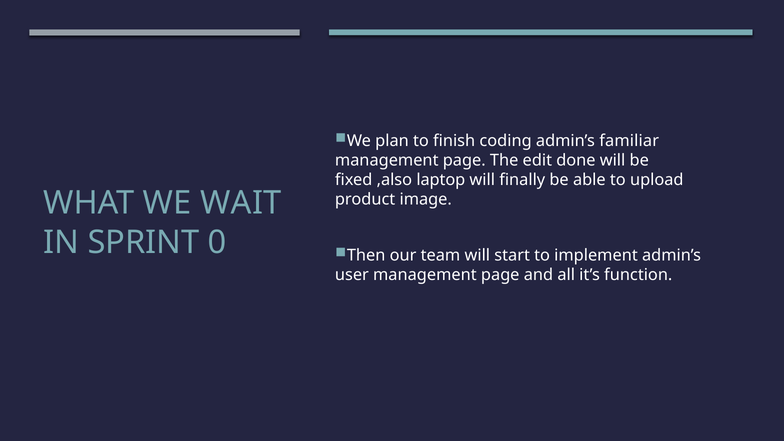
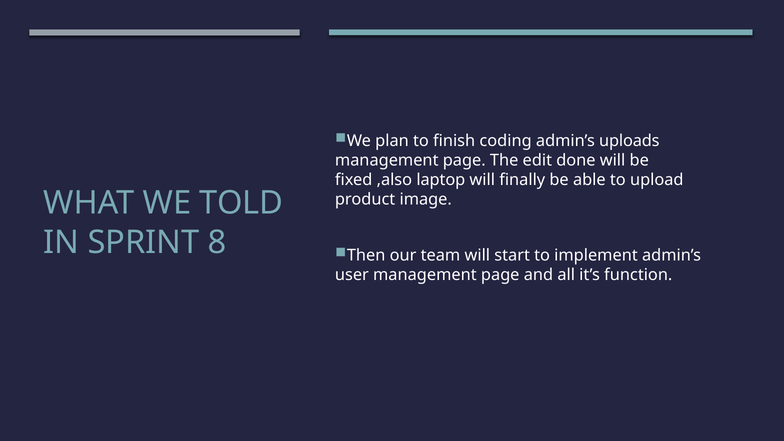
familiar: familiar -> uploads (629, 141)
WAIT: WAIT -> TOLD (241, 203)
0: 0 -> 8 (217, 242)
